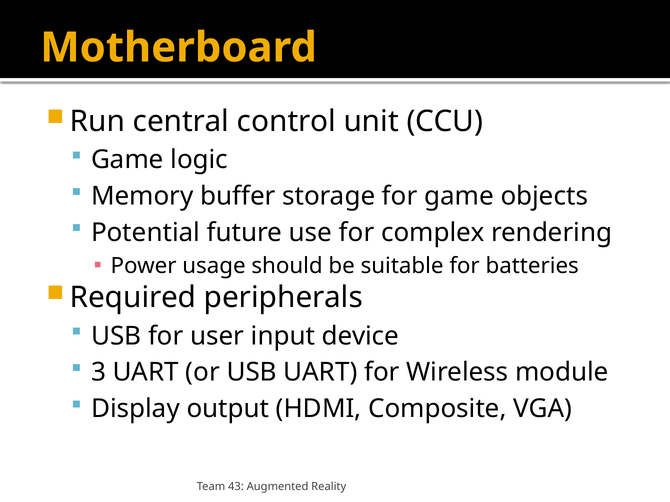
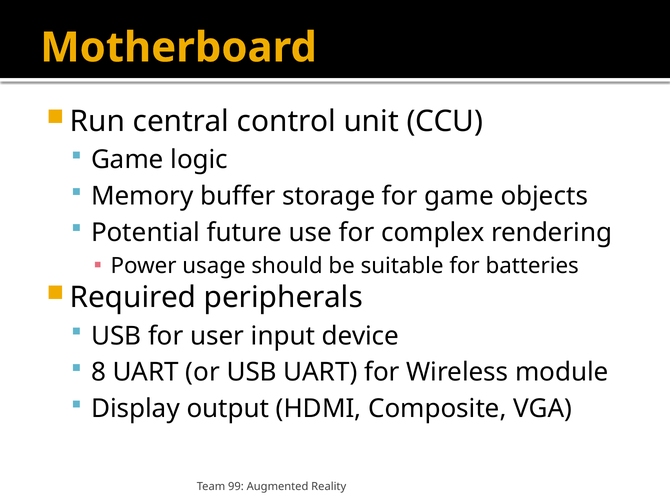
3: 3 -> 8 (99, 373)
43: 43 -> 99 (236, 487)
